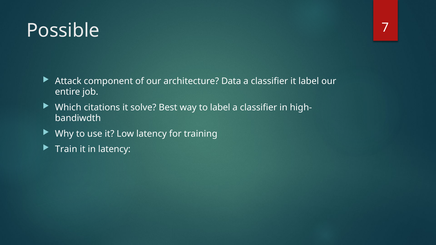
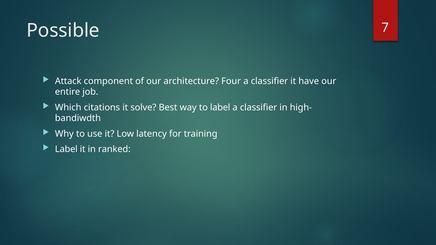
Data: Data -> Four (231, 81)
it label: label -> have (309, 81)
Train: Train -> Label (66, 149)
in latency: latency -> ranked (114, 149)
